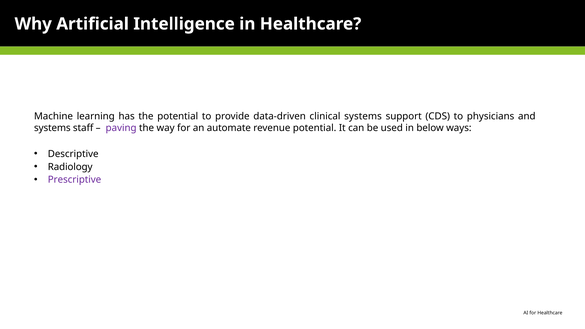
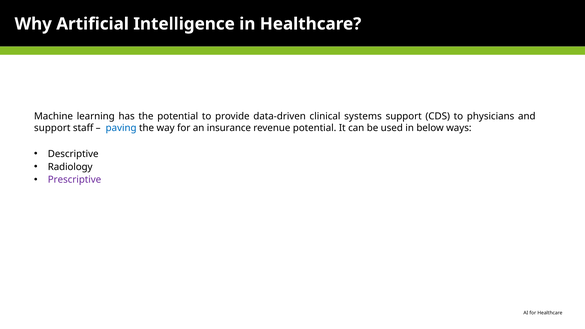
systems: systems -> support (52, 128)
paving colour: purple -> blue (121, 128)
automate: automate -> insurance (229, 128)
